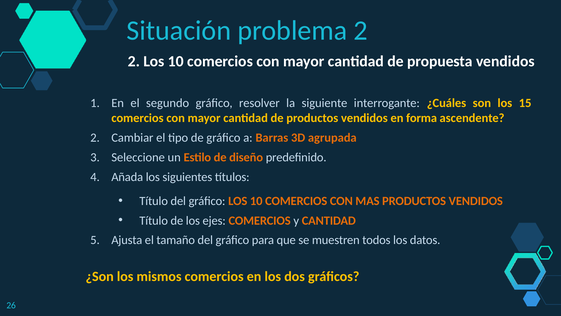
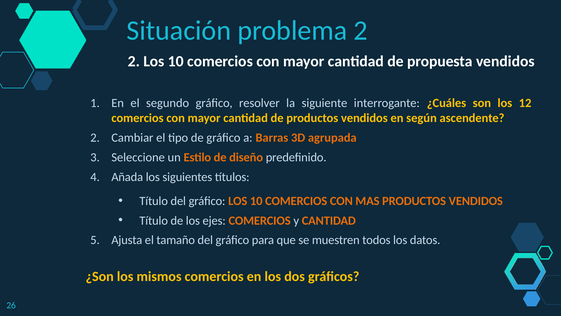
15: 15 -> 12 (525, 103)
forma: forma -> según (421, 118)
